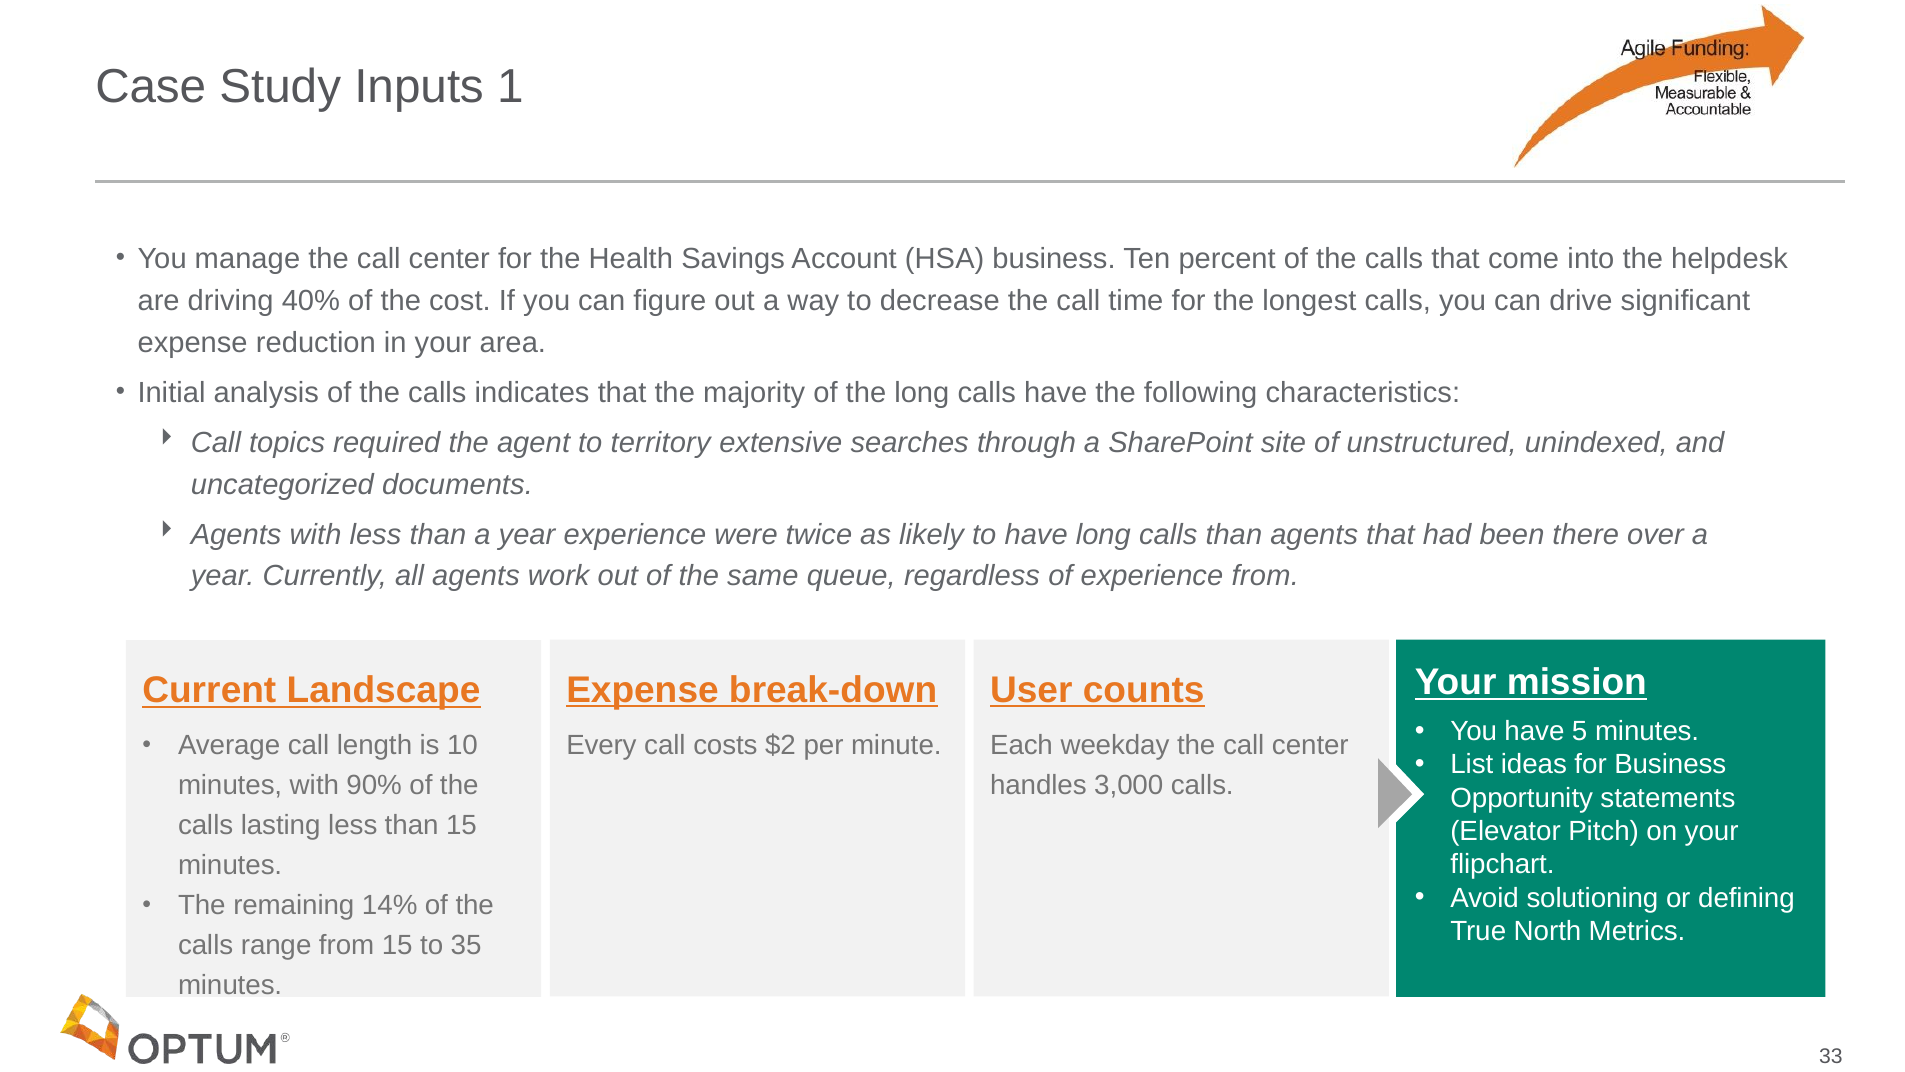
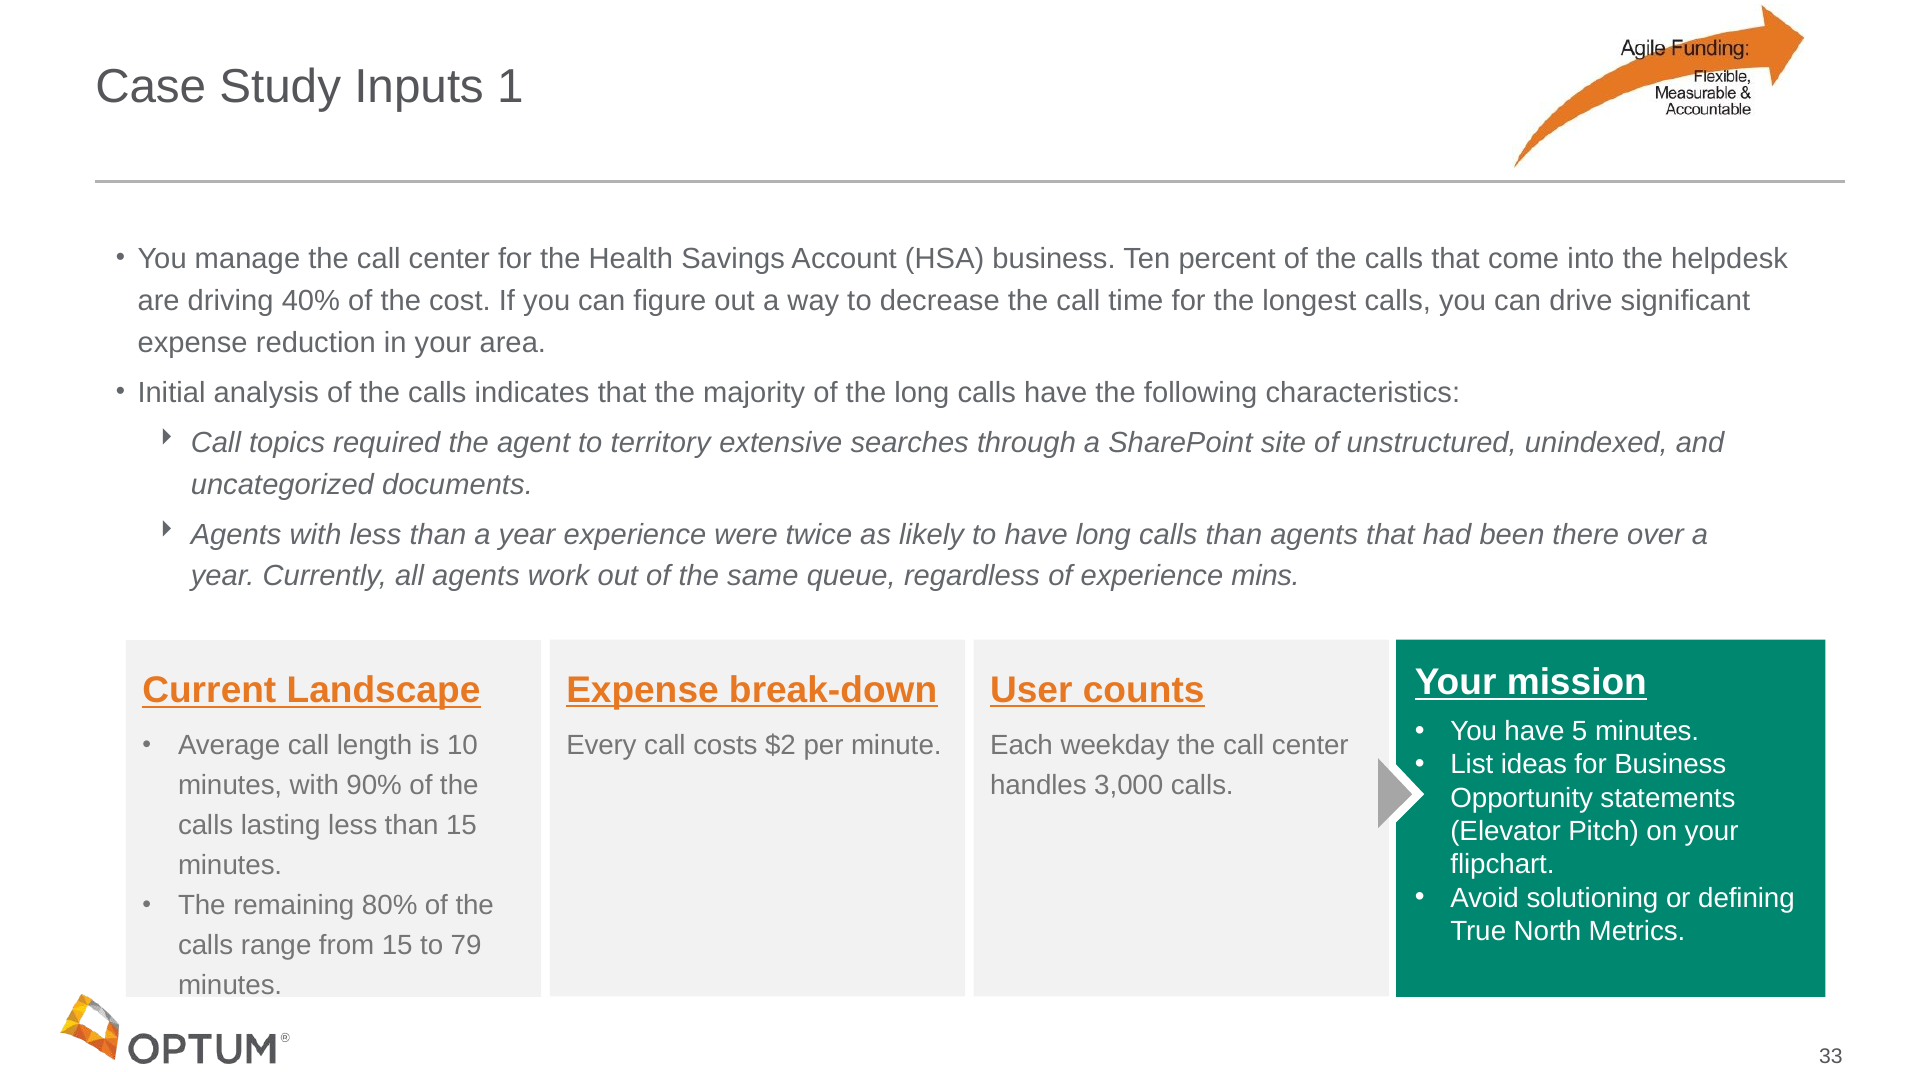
experience from: from -> mins (1266, 576)
14%: 14% -> 80% (390, 905)
35: 35 -> 79 (466, 945)
